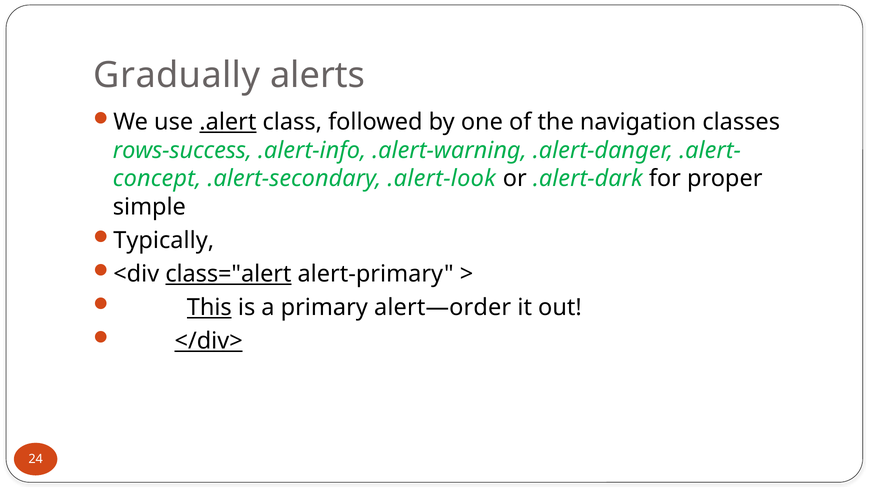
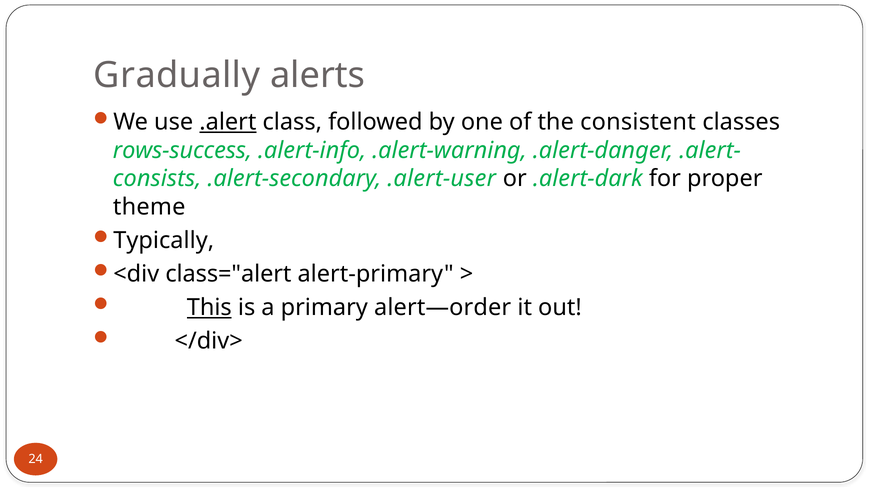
navigation: navigation -> consistent (638, 122)
concept: concept -> consists (157, 179)
.alert-look: .alert-look -> .alert-user (442, 179)
simple: simple -> theme (149, 207)
class="alert underline: present -> none (228, 274)
</div> underline: present -> none (209, 341)
